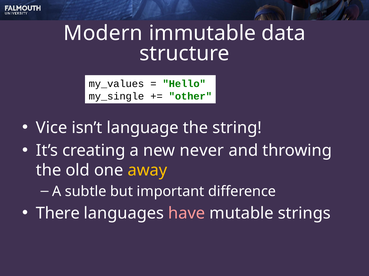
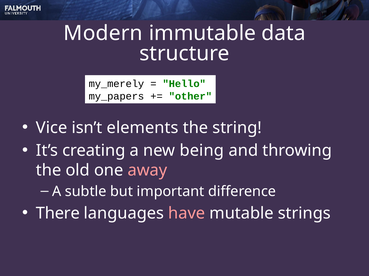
my_values: my_values -> my_merely (116, 84)
my_single: my_single -> my_papers (116, 96)
language: language -> elements (143, 128)
never: never -> being (202, 151)
away colour: yellow -> pink (147, 171)
